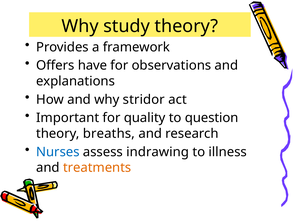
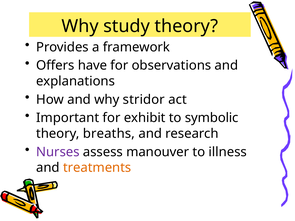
quality: quality -> exhibit (145, 118)
question: question -> symbolic (212, 118)
Nurses colour: blue -> purple (58, 152)
indrawing: indrawing -> manouver (158, 152)
